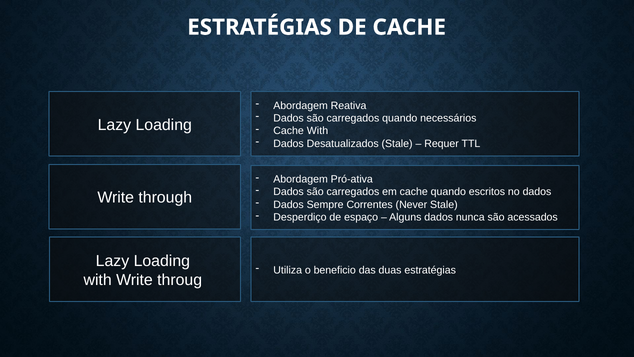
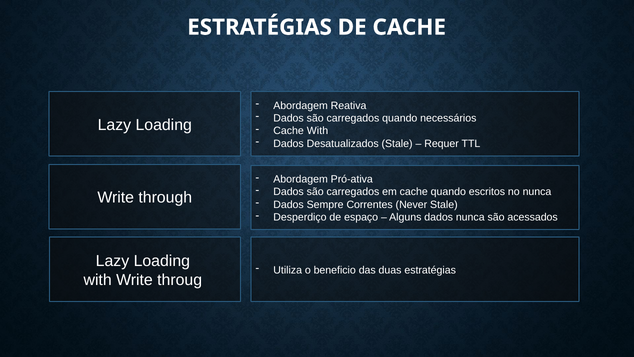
no dados: dados -> nunca (537, 192)
